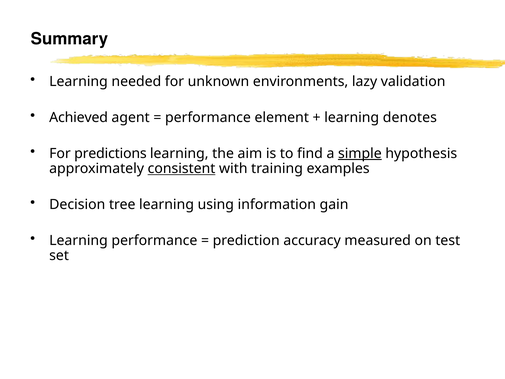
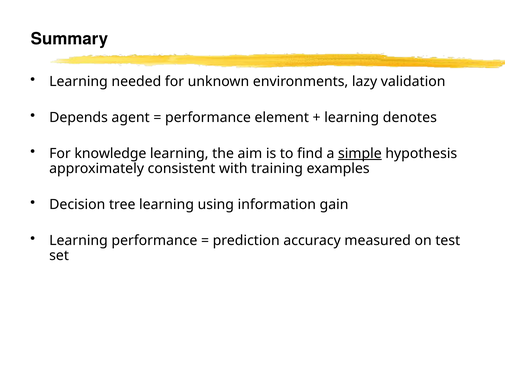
Achieved: Achieved -> Depends (79, 117)
predictions: predictions -> knowledge (110, 153)
consistent underline: present -> none (182, 169)
